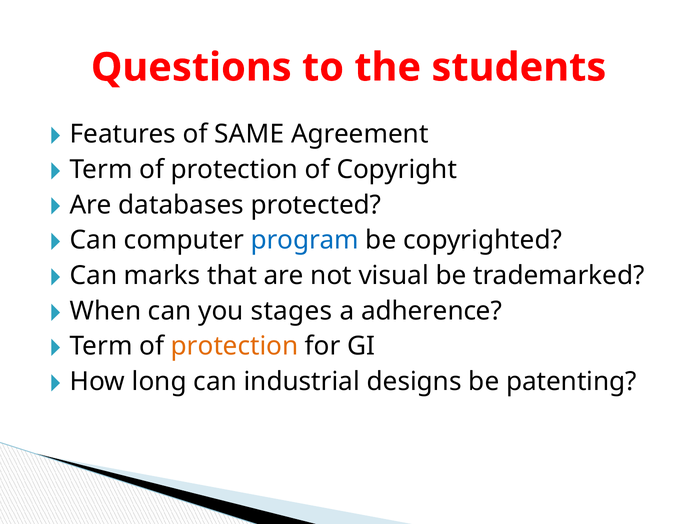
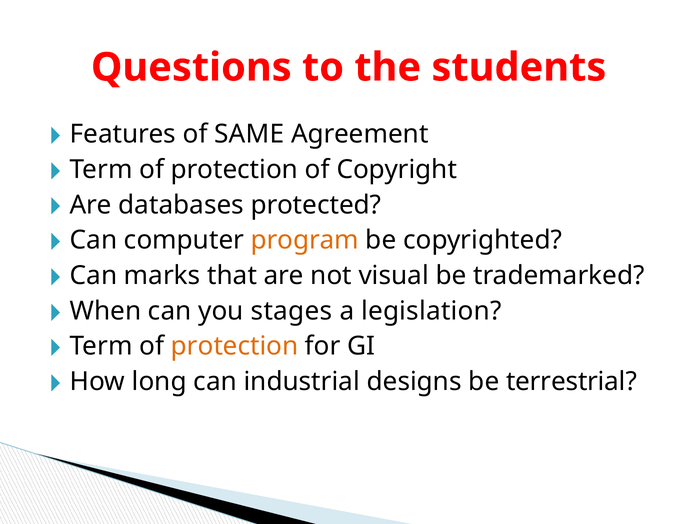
program colour: blue -> orange (305, 240)
adherence: adherence -> legislation (431, 311)
patenting: patenting -> terrestrial (571, 381)
